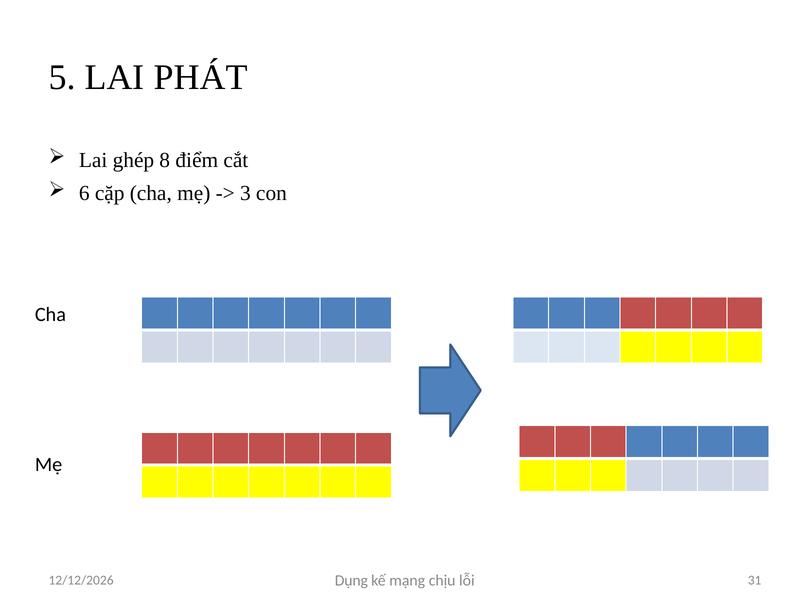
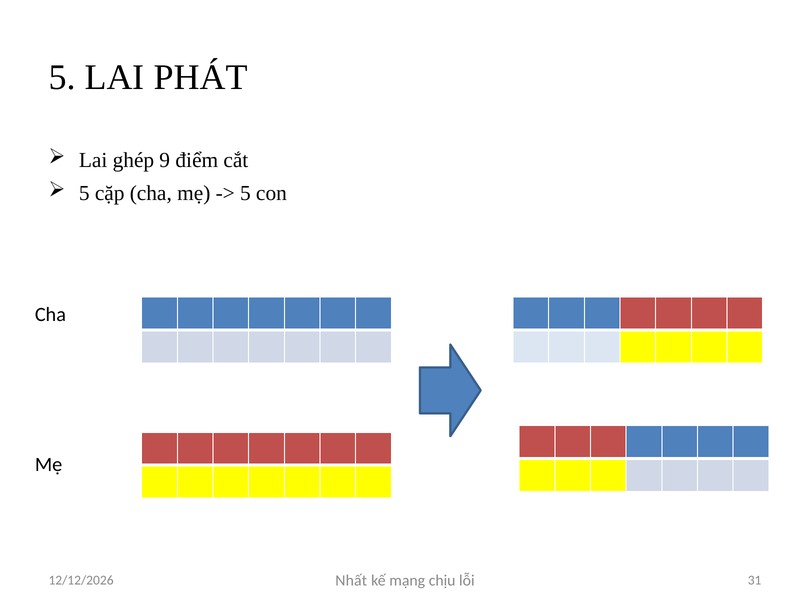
8: 8 -> 9 (165, 160)
6: 6 -> 5 (84, 193)
3: 3 -> 5 (245, 193)
Dụng: Dụng -> Nhất (351, 580)
